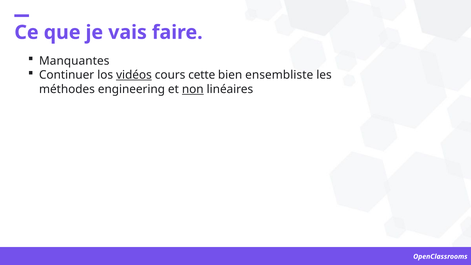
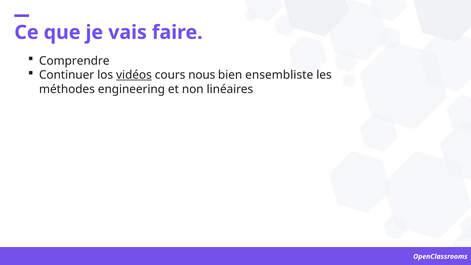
Manquantes: Manquantes -> Comprendre (74, 61)
cette: cette -> nous (202, 75)
non underline: present -> none (193, 89)
